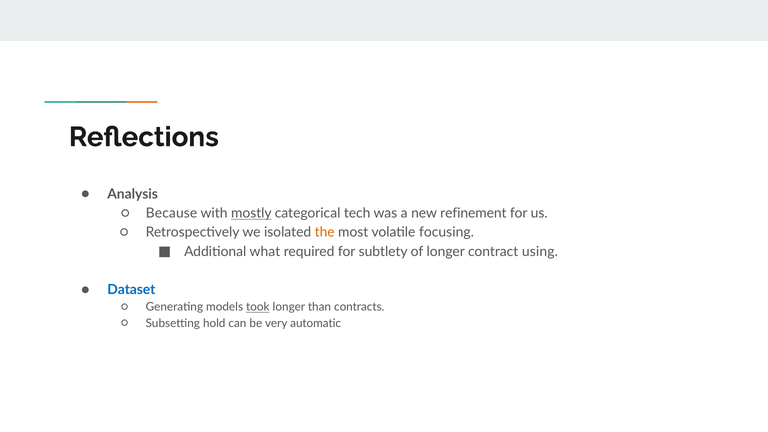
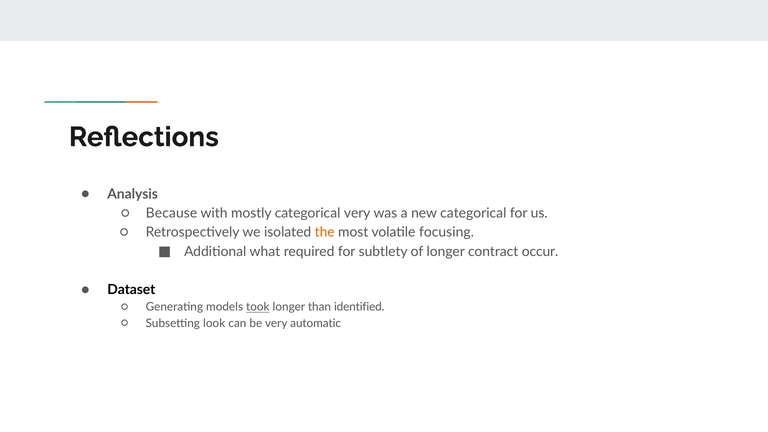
mostly underline: present -> none (251, 213)
categorical tech: tech -> very (357, 213)
new refinement: refinement -> categorical (473, 213)
using: using -> occur (540, 251)
Dataset colour: blue -> black (131, 290)
contracts: contracts -> identified (359, 307)
hold: hold -> look (214, 323)
